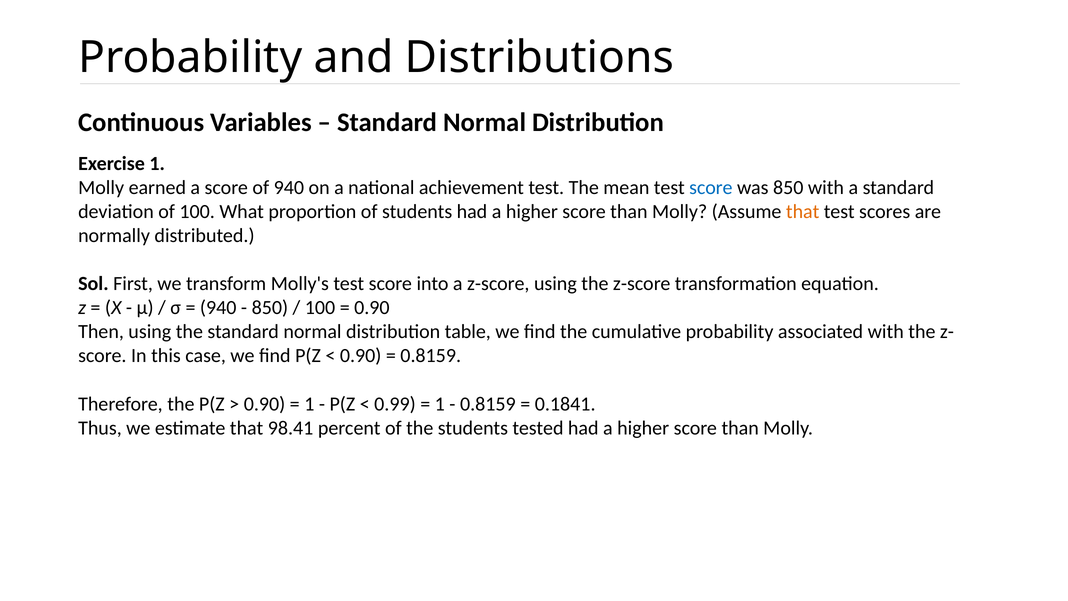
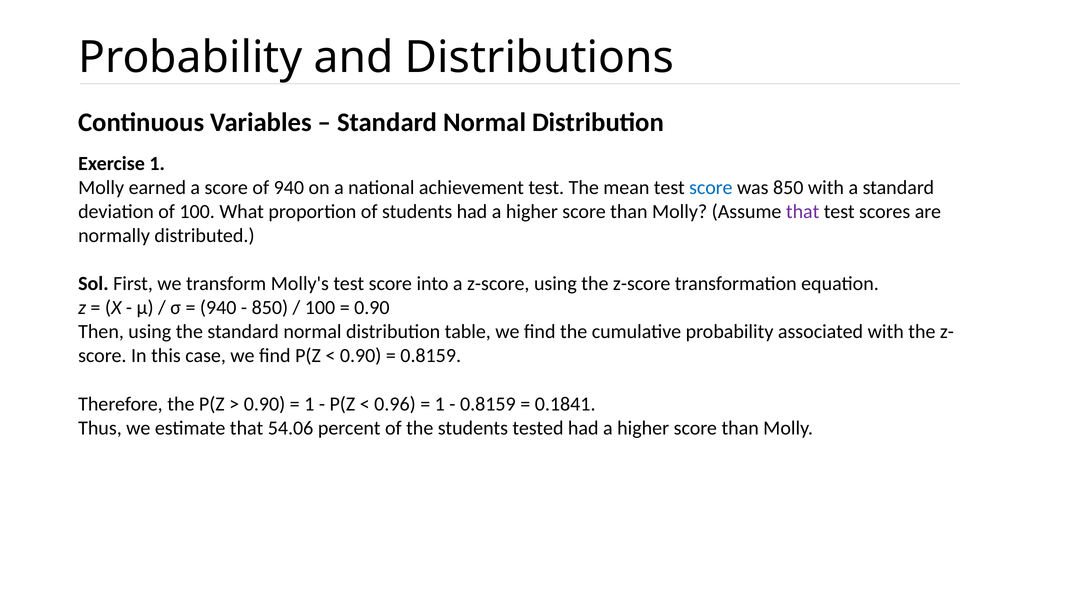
that colour: orange -> purple (803, 211)
0.99: 0.99 -> 0.96 (395, 404)
98.41: 98.41 -> 54.06 (291, 428)
